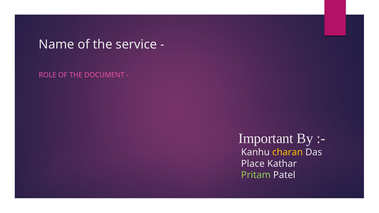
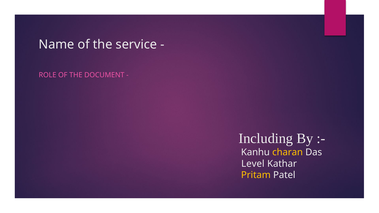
Important: Important -> Including (266, 139)
Place: Place -> Level (253, 164)
Pritam colour: light green -> yellow (256, 175)
